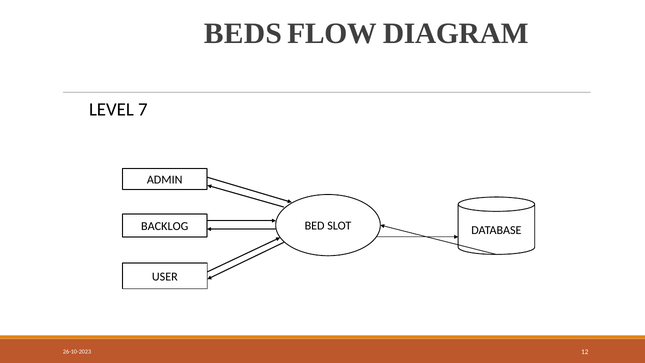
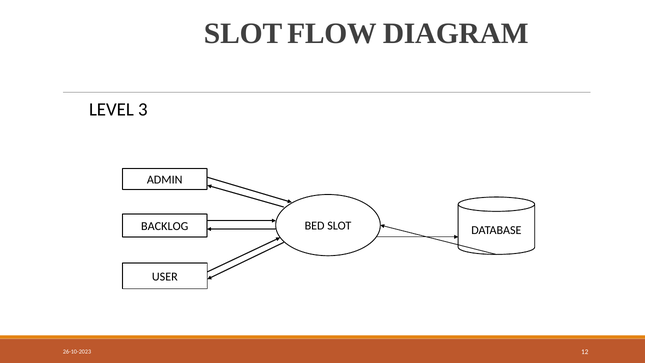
BEDS: BEDS -> SLOT (243, 34)
7: 7 -> 3 (143, 110)
